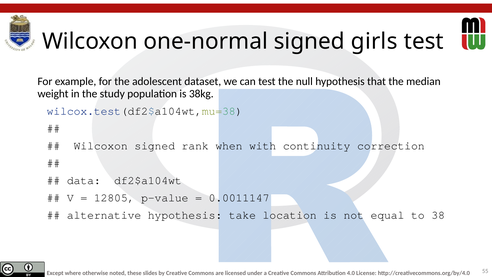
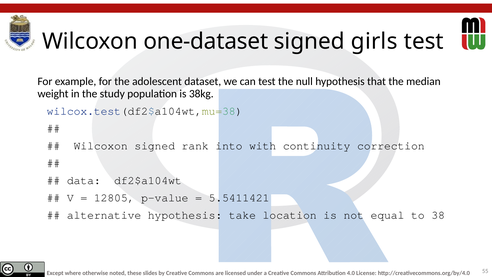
one-normal: one-normal -> one-dataset (206, 41)
when: when -> into (229, 146)
0.0011147: 0.0011147 -> 5.5411421 (239, 198)
